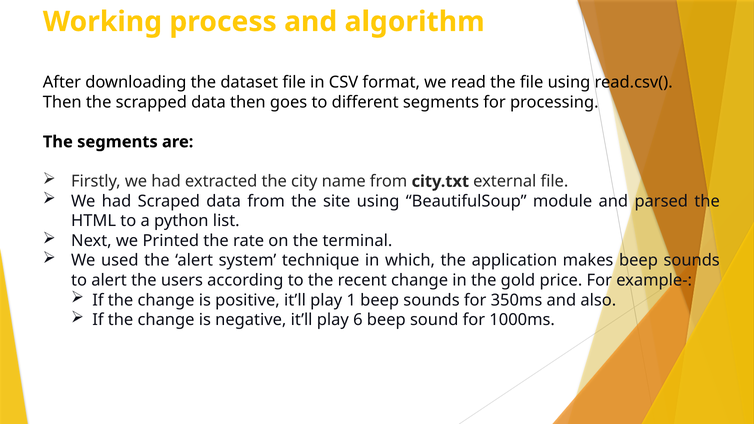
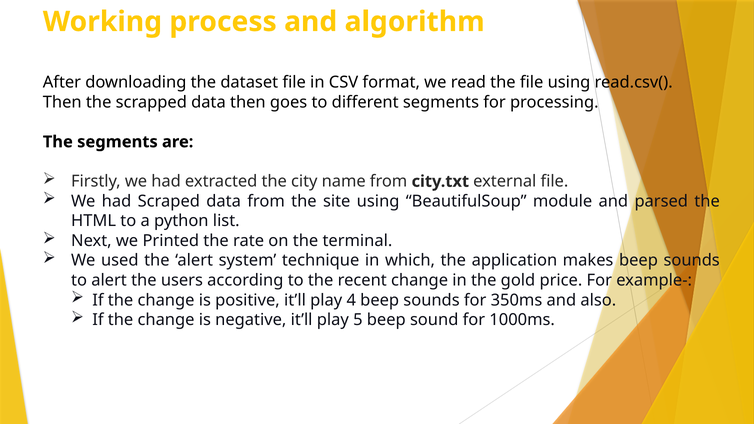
1: 1 -> 4 (351, 300)
6: 6 -> 5 (358, 320)
